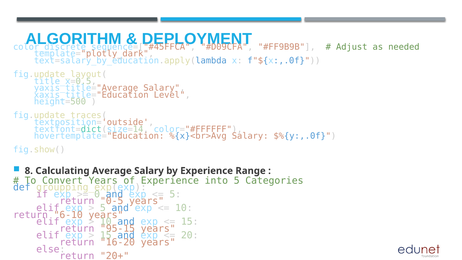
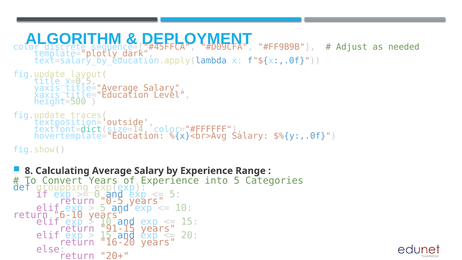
95-15: 95-15 -> 91-15 (118, 228)
